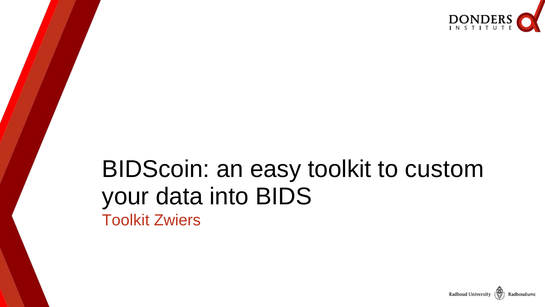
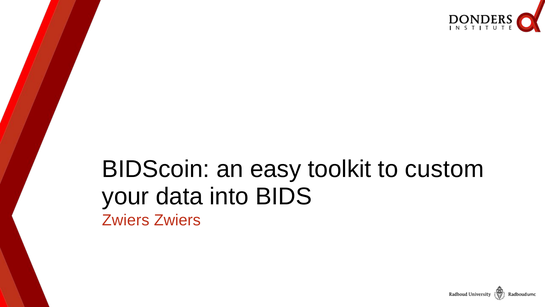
Toolkit: Toolkit -> Zwiers (126, 220)
